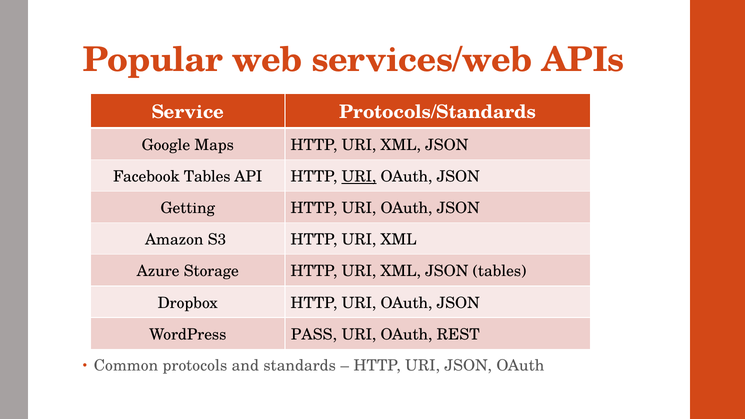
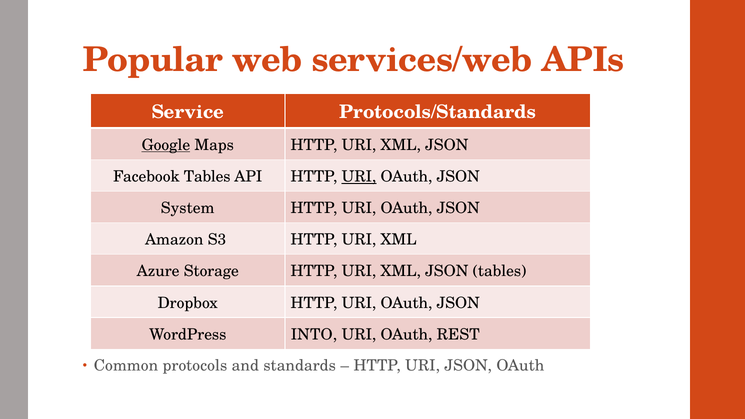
Google underline: none -> present (166, 145)
Getting: Getting -> System (188, 208)
PASS: PASS -> INTO (314, 335)
